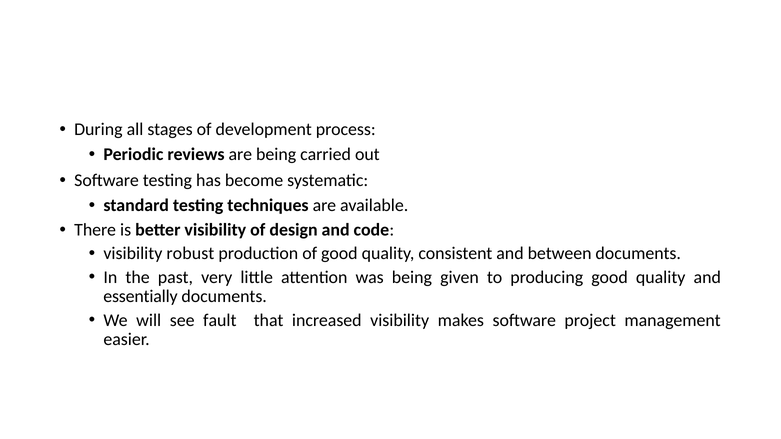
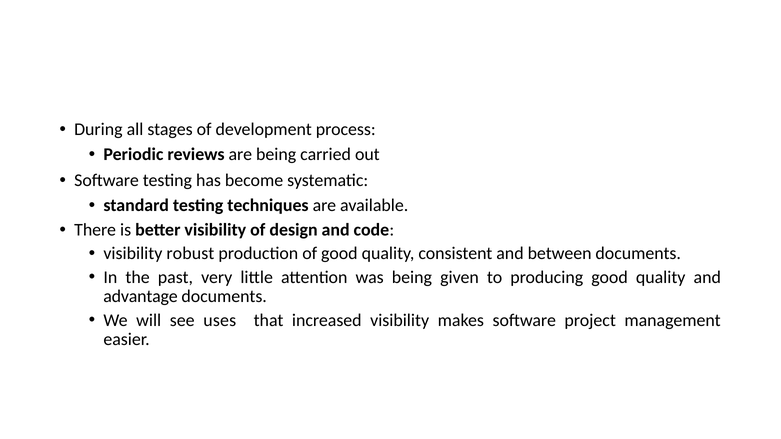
essentially: essentially -> advantage (140, 297)
fault: fault -> uses (220, 320)
